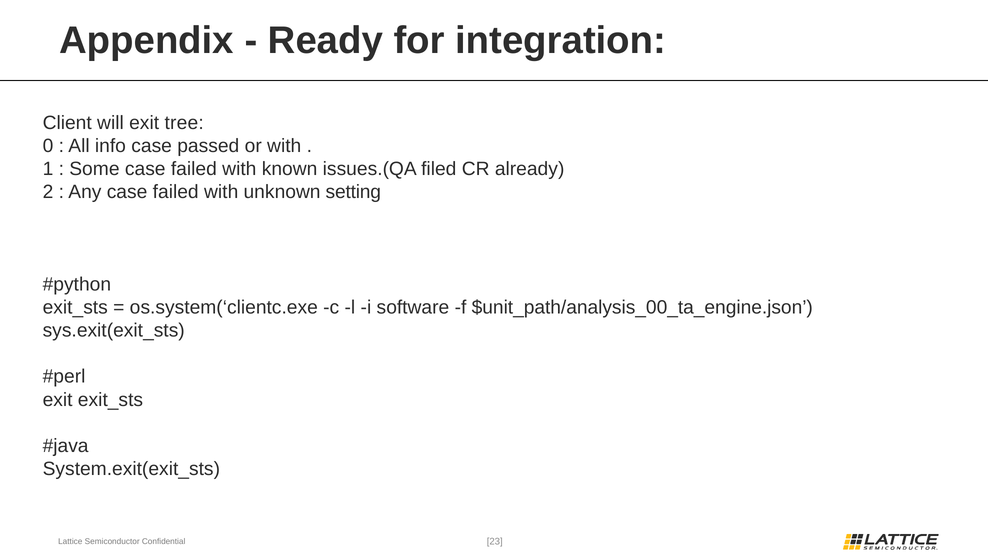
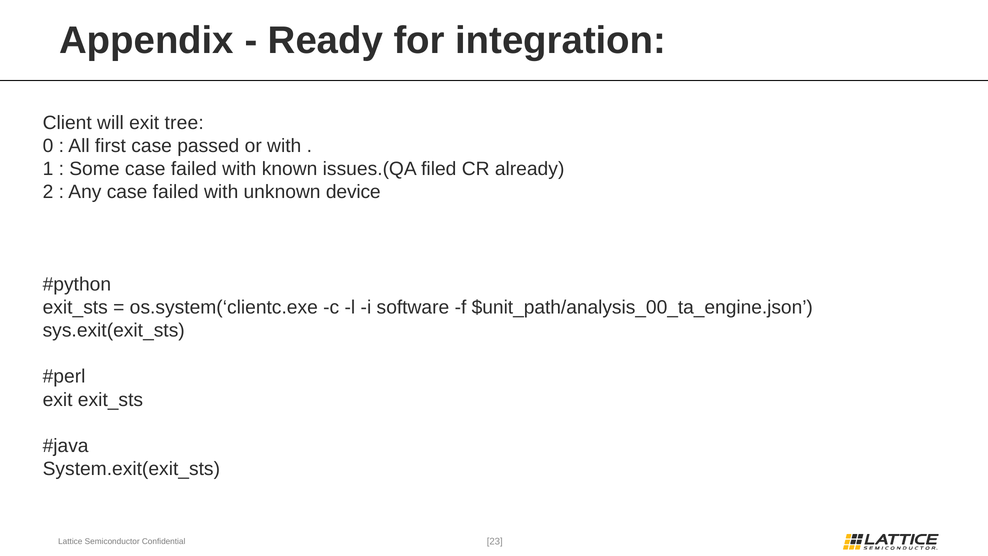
info: info -> first (110, 146)
setting: setting -> device (353, 192)
